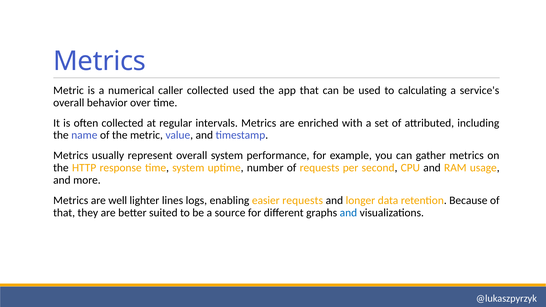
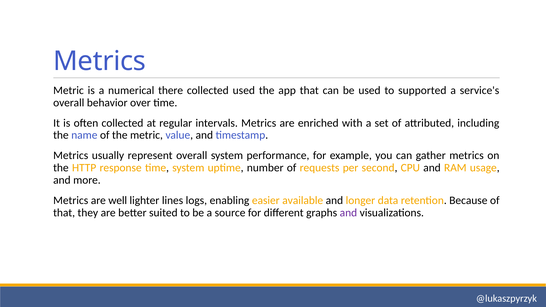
caller: caller -> there (171, 90)
calculating: calculating -> supported (422, 90)
easier requests: requests -> available (303, 200)
and colour: blue -> purple (348, 213)
